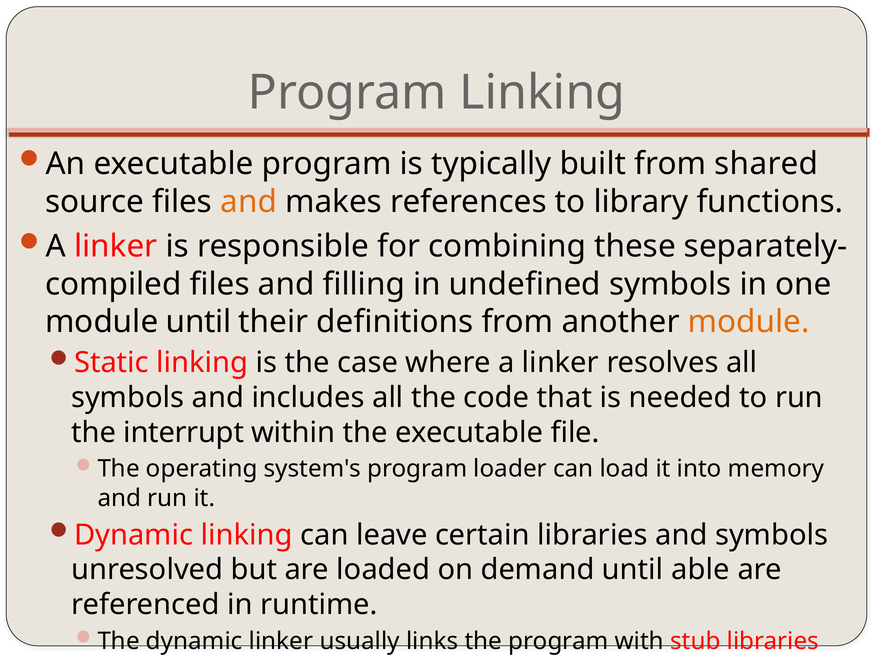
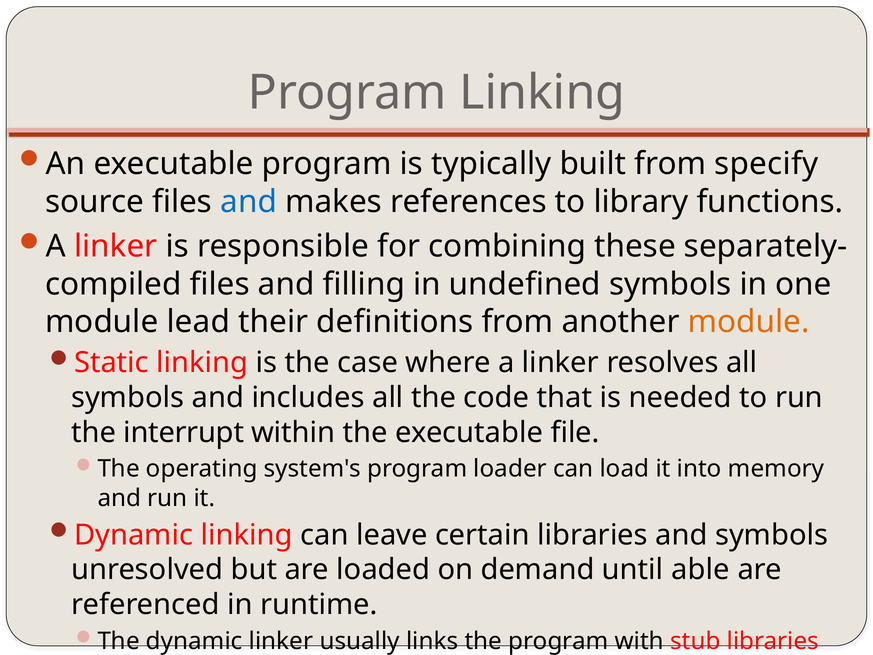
shared: shared -> specify (766, 164)
and colour: orange -> blue (249, 202)
module until: until -> lead (198, 322)
